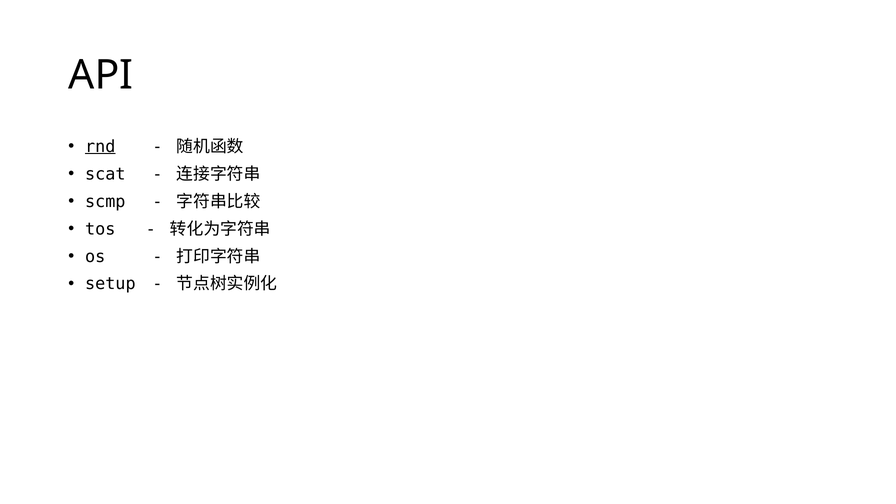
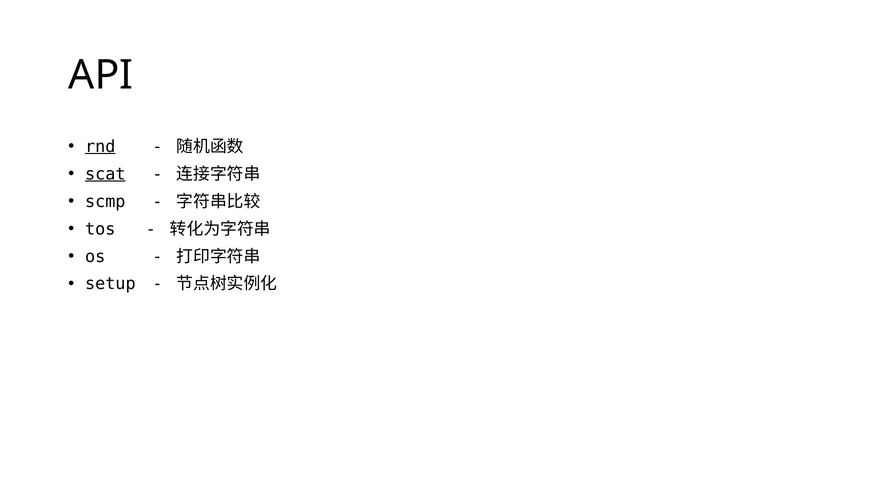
scat underline: none -> present (105, 174)
